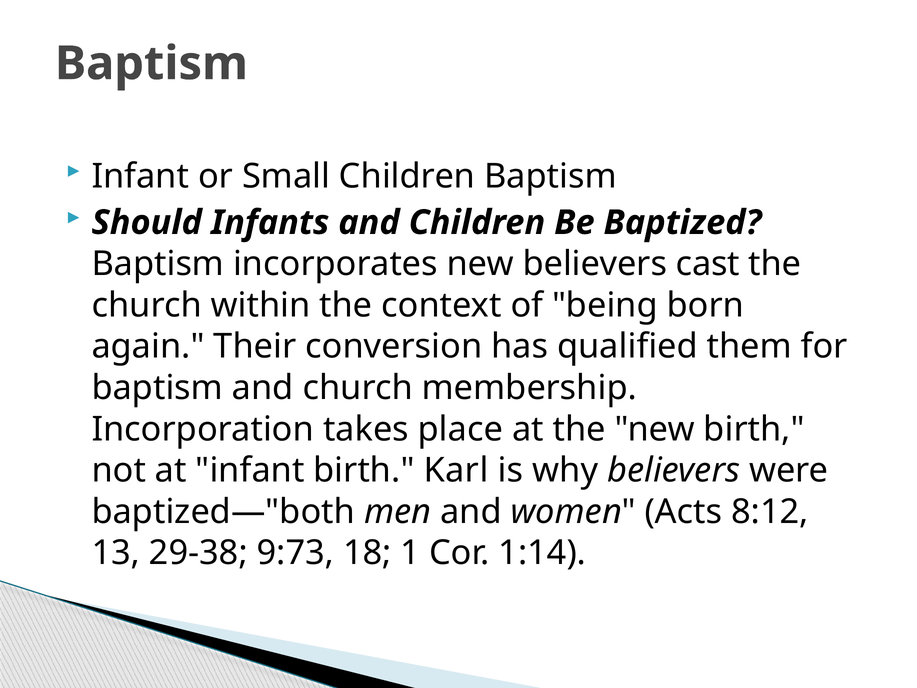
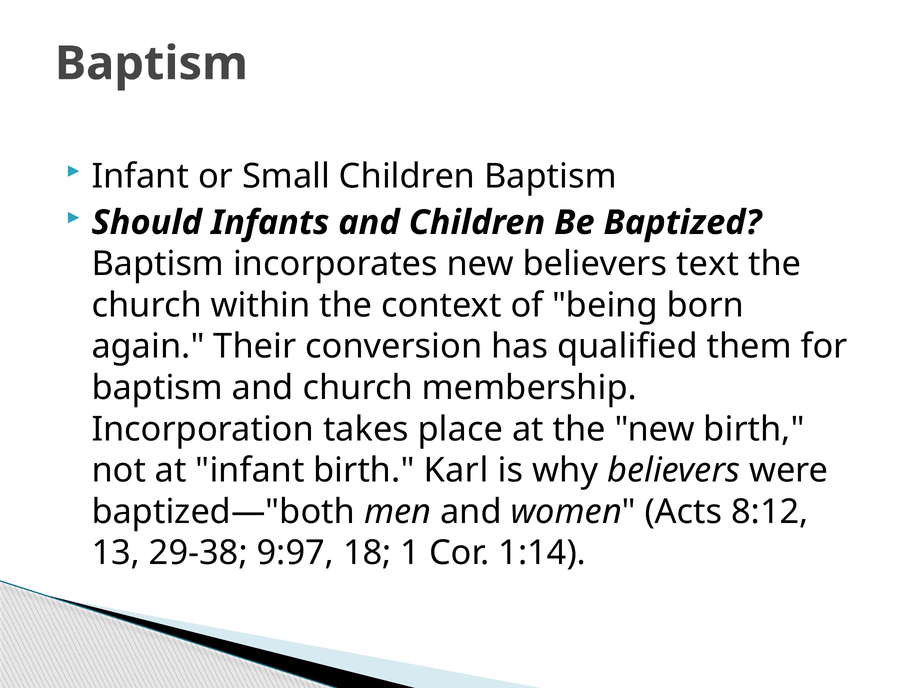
cast: cast -> text (708, 264)
9:73: 9:73 -> 9:97 (295, 553)
